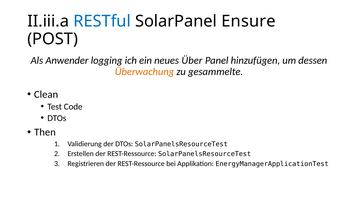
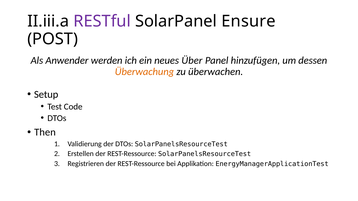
RESTful colour: blue -> purple (102, 21)
logging: logging -> werden (107, 61)
gesammelte: gesammelte -> überwachen (216, 72)
Clean: Clean -> Setup (46, 94)
